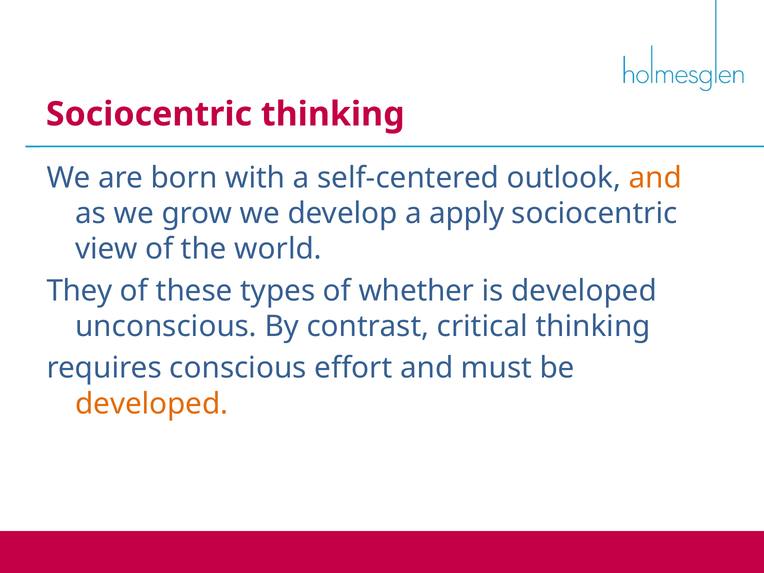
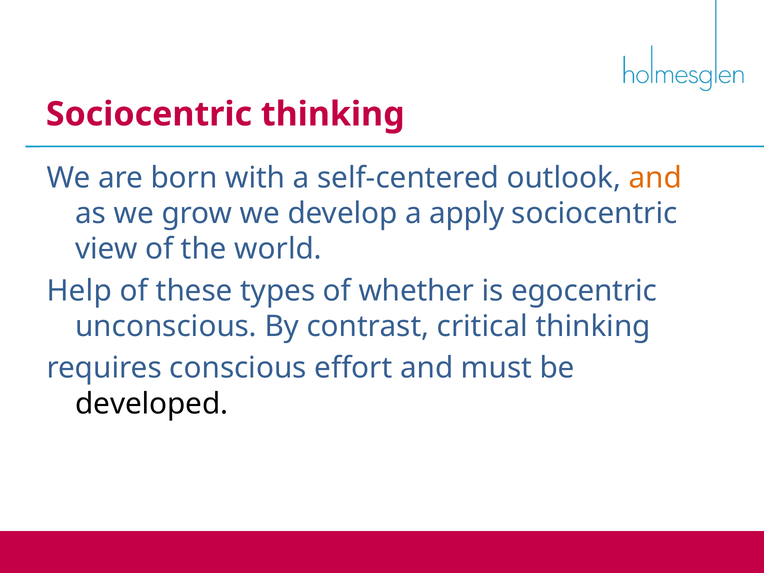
They: They -> Help (79, 291)
is developed: developed -> egocentric (584, 291)
developed colour: orange -> black (152, 404)
